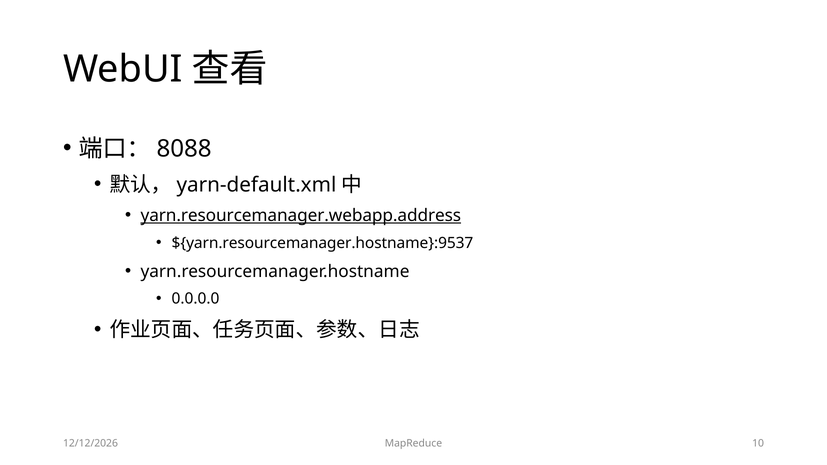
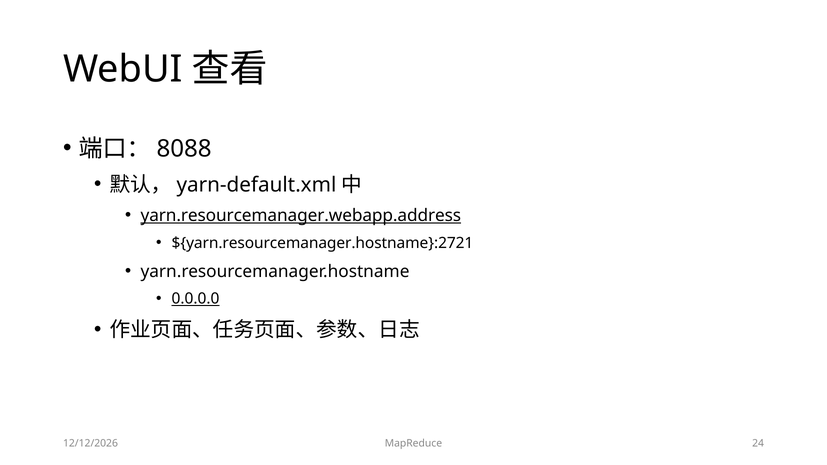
${yarn.resourcemanager.hostname}:9537: ${yarn.resourcemanager.hostname}:9537 -> ${yarn.resourcemanager.hostname}:2721 (322, 243)
0.0.0.0 underline: none -> present (196, 299)
10: 10 -> 24 (758, 443)
